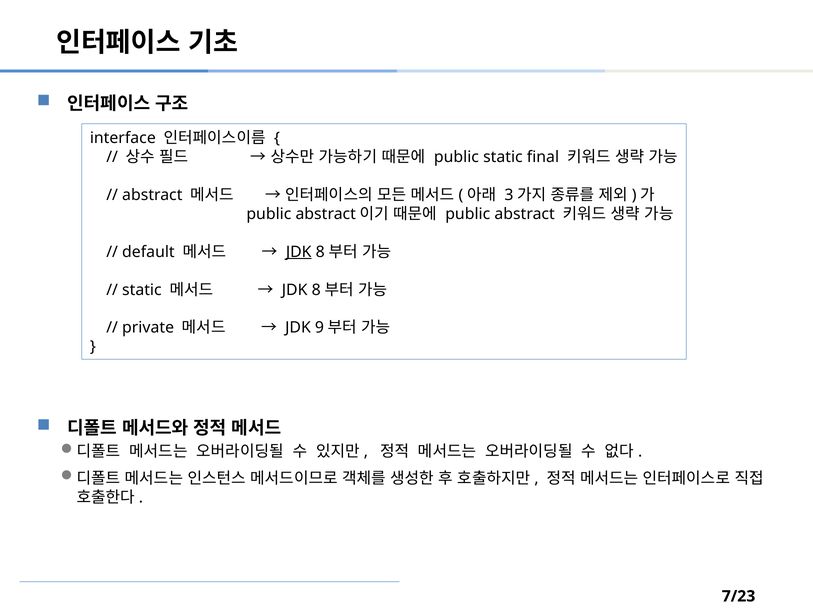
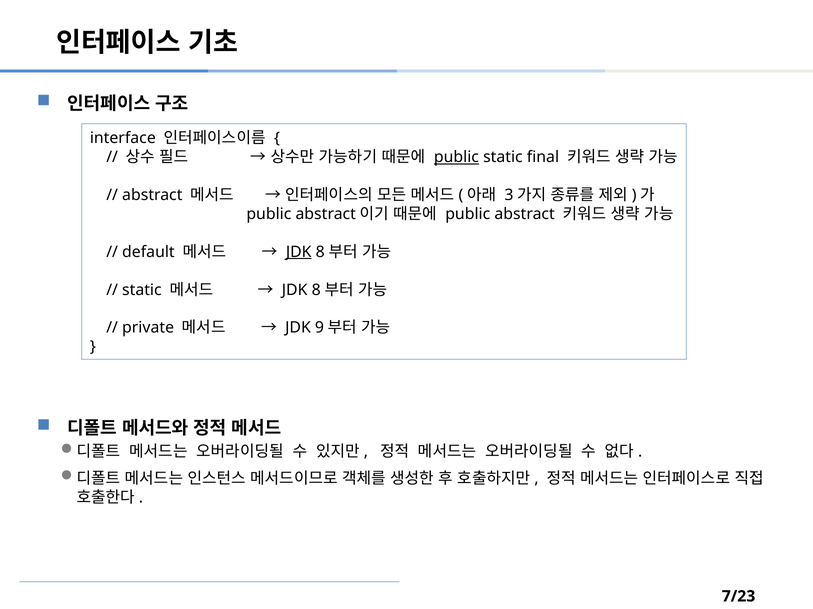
public underline: none -> present (456, 157)
